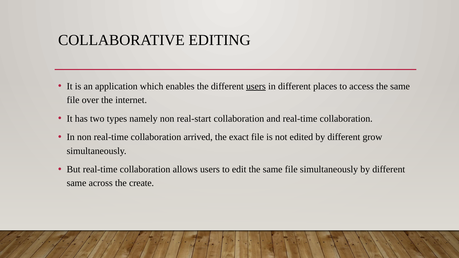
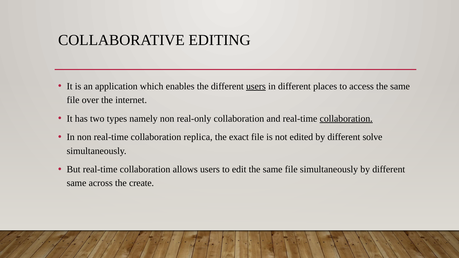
real-start: real-start -> real-only (194, 119)
collaboration underline: none -> present (346, 119)
arrived: arrived -> replica (198, 137)
grow: grow -> solve (372, 137)
